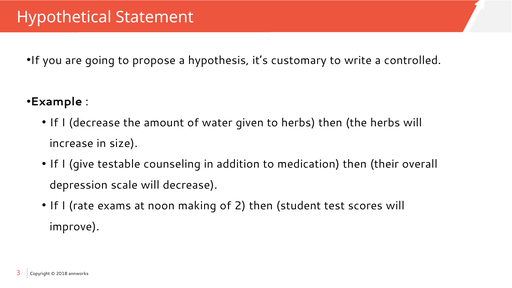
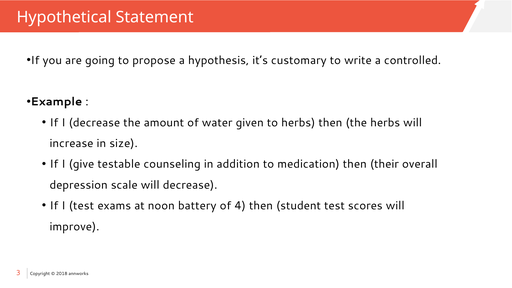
I rate: rate -> test (81, 206)
making: making -> battery (197, 206)
2: 2 -> 4 (240, 206)
